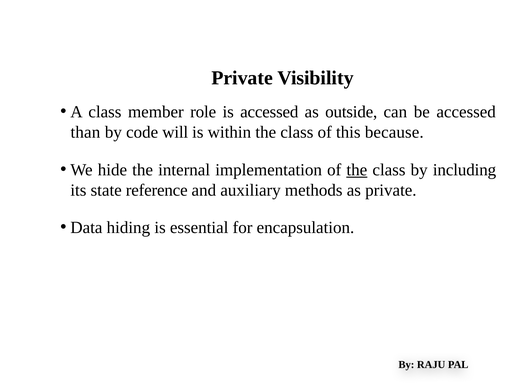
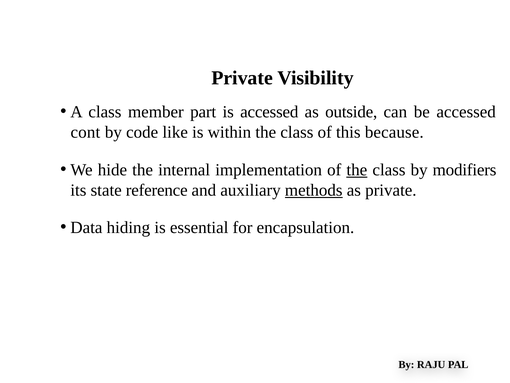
role: role -> part (203, 112)
than: than -> cont (85, 132)
will: will -> like (175, 132)
including: including -> modifiers (465, 170)
methods underline: none -> present (314, 190)
